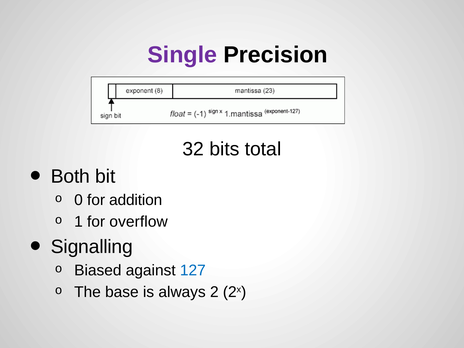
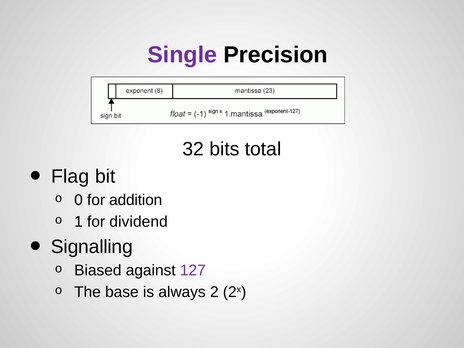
Both: Both -> Flag (70, 176)
overflow: overflow -> dividend (139, 222)
127 colour: blue -> purple (193, 270)
